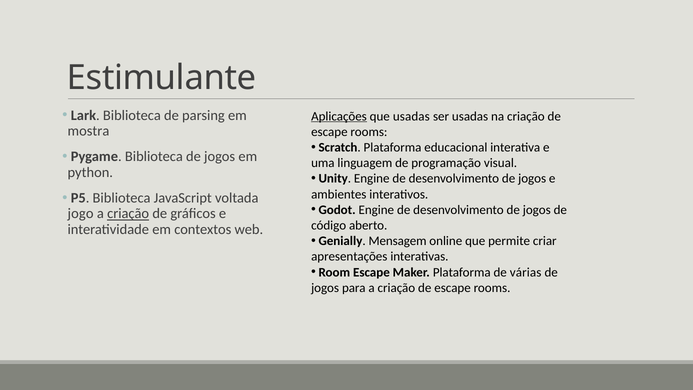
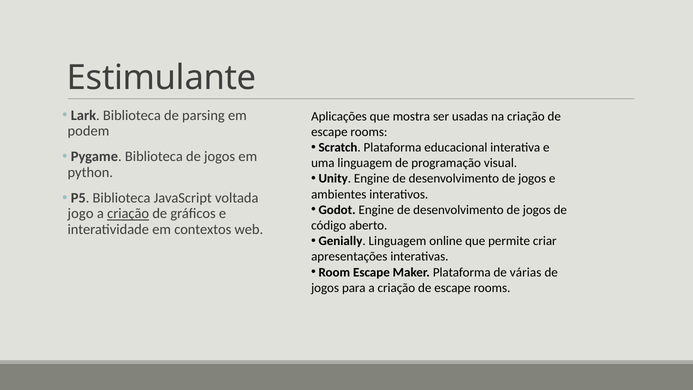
Aplicações underline: present -> none (339, 116)
que usadas: usadas -> mostra (411, 116)
mostra: mostra -> podem (88, 131)
Genially Mensagem: Mensagem -> Linguagem (397, 241)
